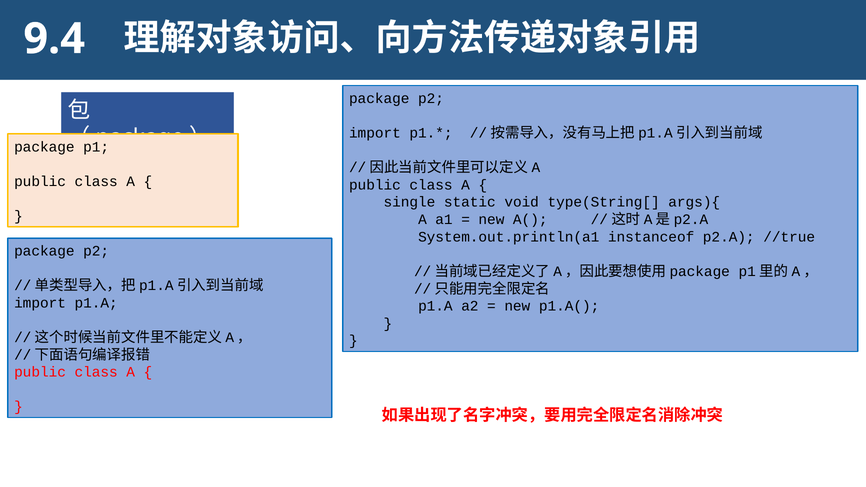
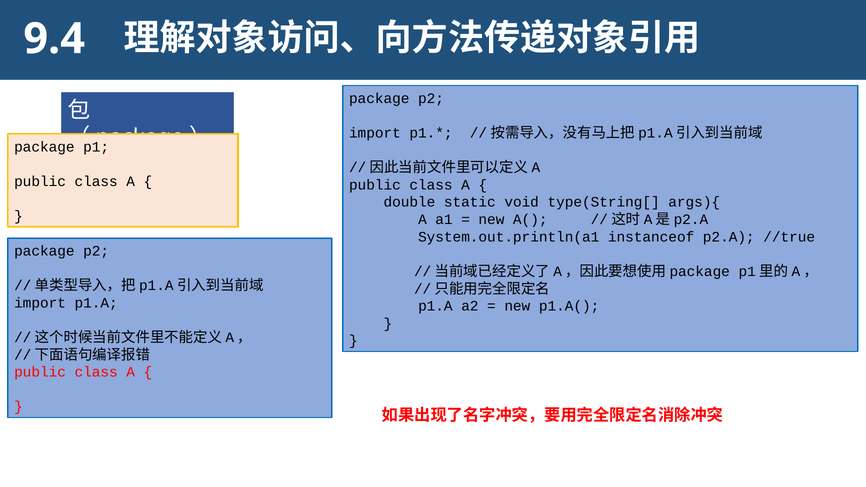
single: single -> double (409, 202)
